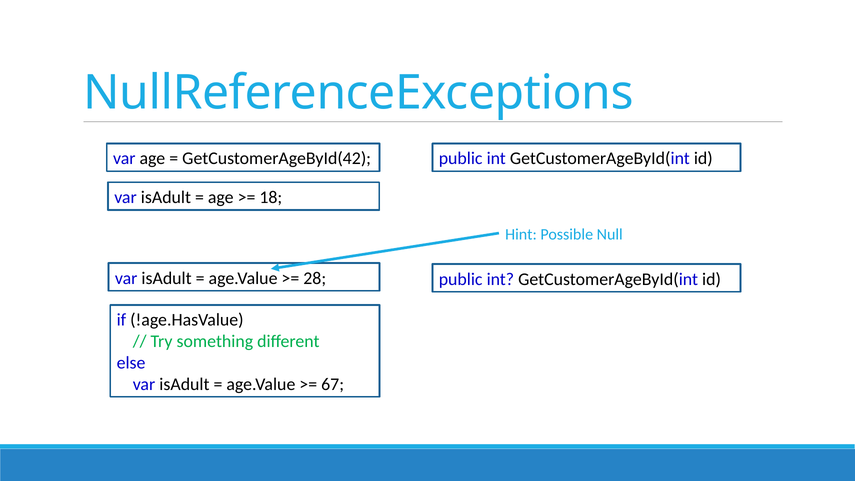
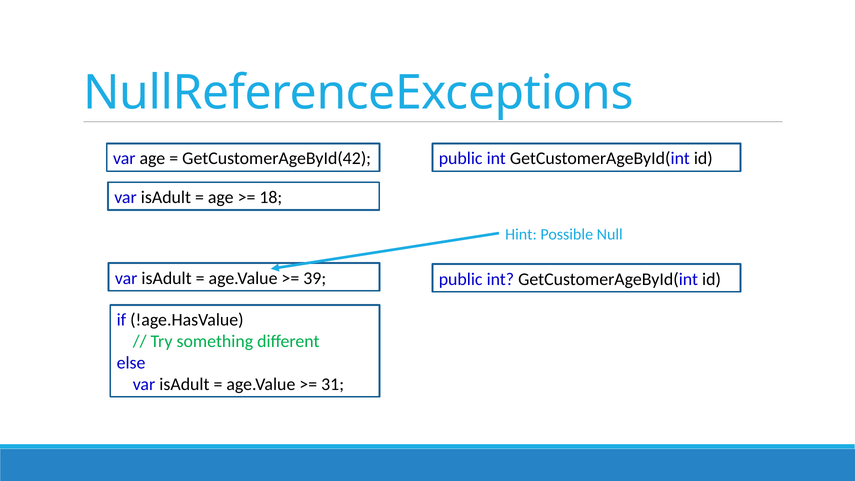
28: 28 -> 39 (315, 278)
67: 67 -> 31 (333, 384)
